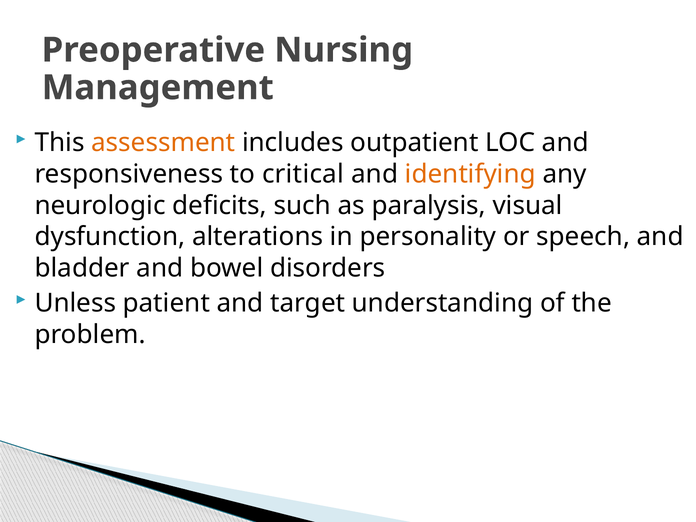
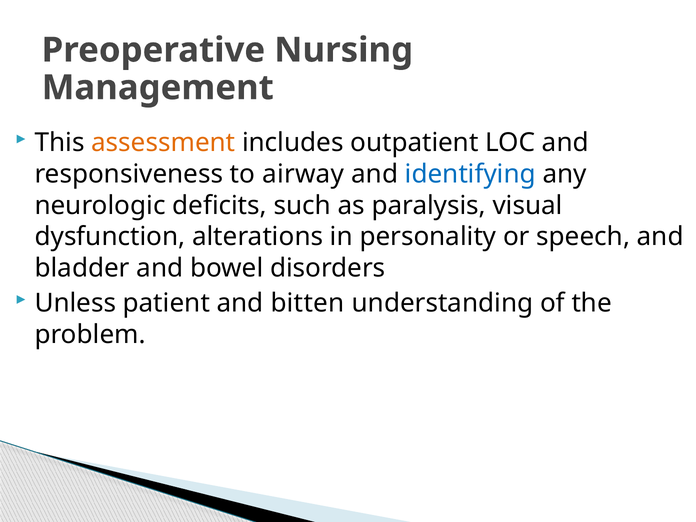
critical: critical -> airway (303, 174)
identifying colour: orange -> blue (470, 174)
target: target -> bitten (308, 303)
